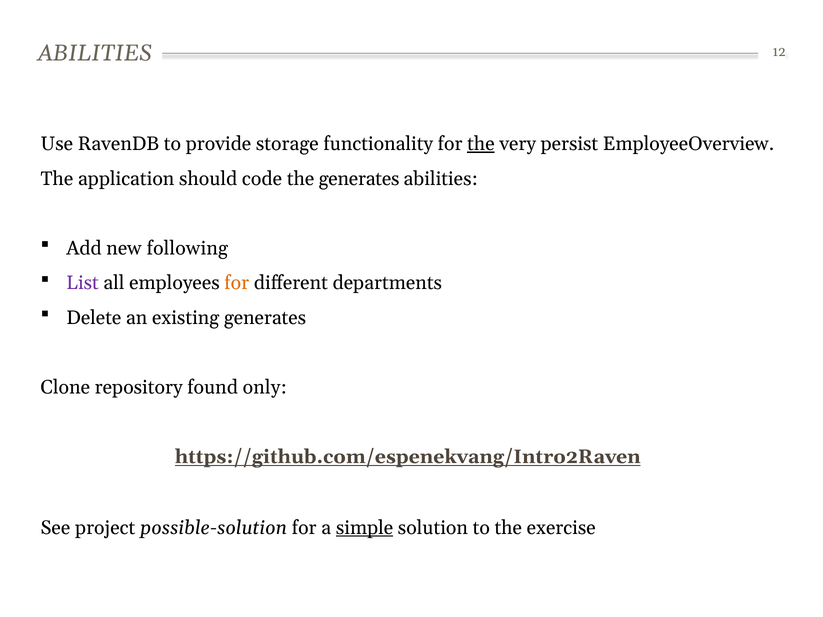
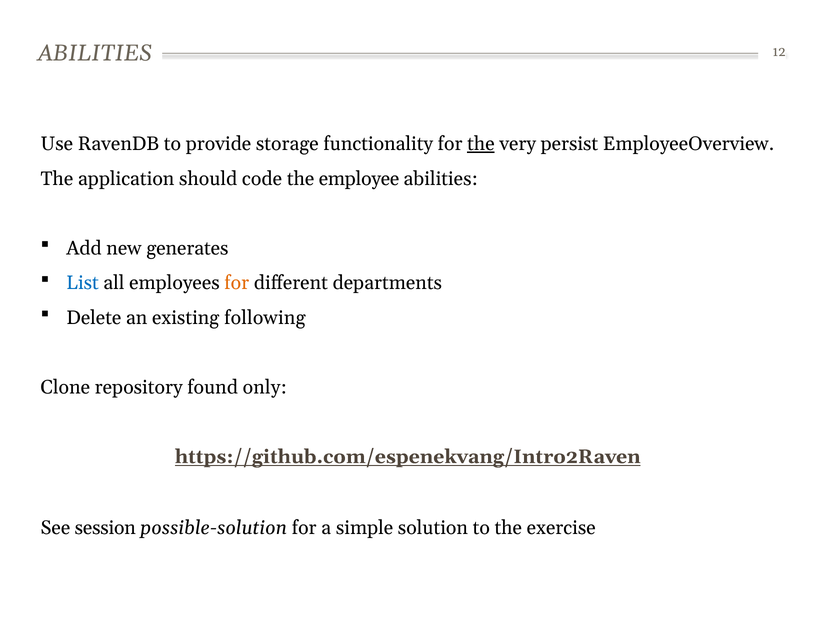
the generates: generates -> employee (359, 179)
following: following -> generates (187, 248)
List colour: purple -> blue (83, 283)
existing generates: generates -> following (265, 318)
project: project -> session (105, 528)
simple underline: present -> none (365, 528)
